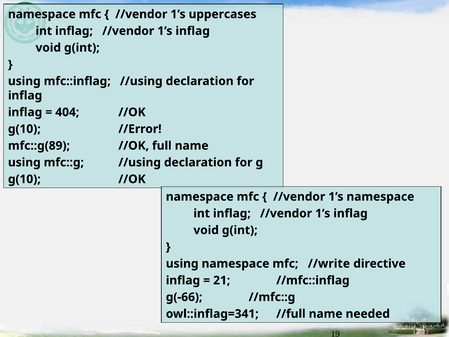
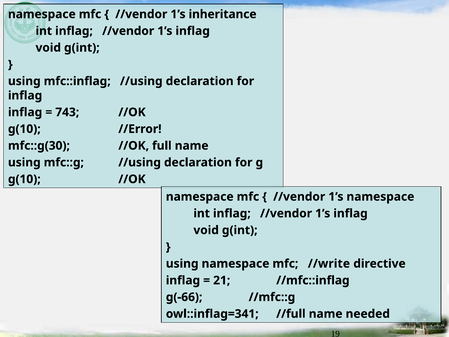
uppercases: uppercases -> inheritance (223, 14)
404: 404 -> 743 (67, 112)
mfc::g(89: mfc::g(89 -> mfc::g(30 (39, 146)
